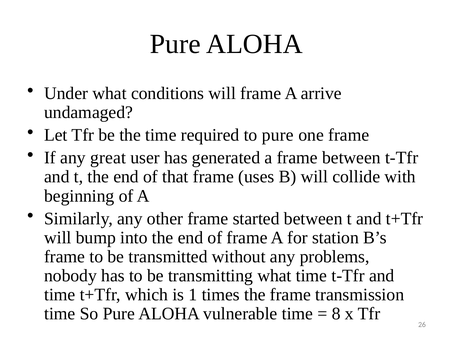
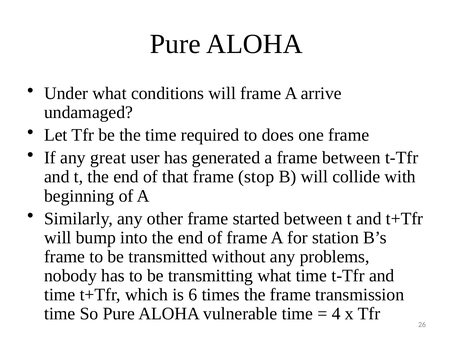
to pure: pure -> does (278, 135)
uses: uses -> stop (256, 177)
1: 1 -> 6 (193, 295)
8: 8 -> 4 (336, 314)
